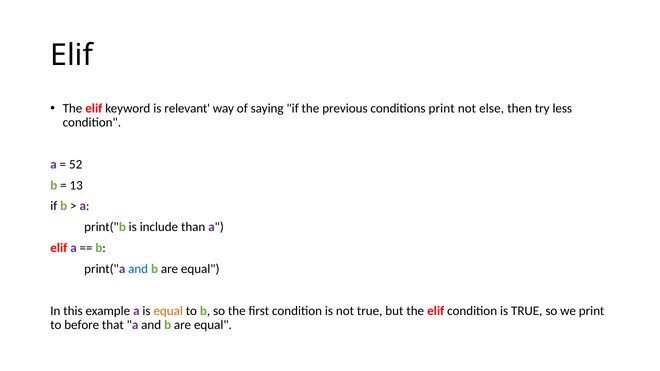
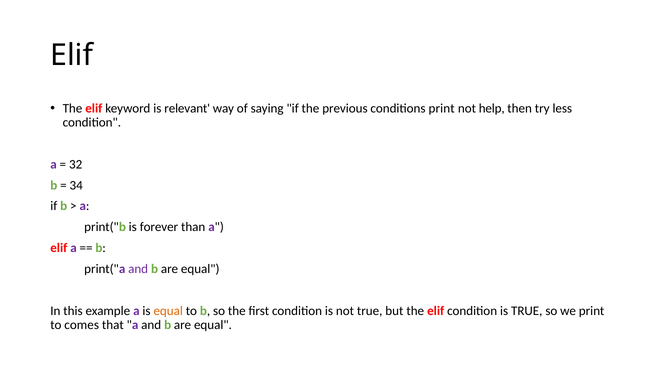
else: else -> help (492, 108)
52: 52 -> 32 (76, 164)
13: 13 -> 34 (76, 185)
include: include -> forever (159, 227)
and colour: blue -> purple (138, 269)
before: before -> comes (82, 325)
